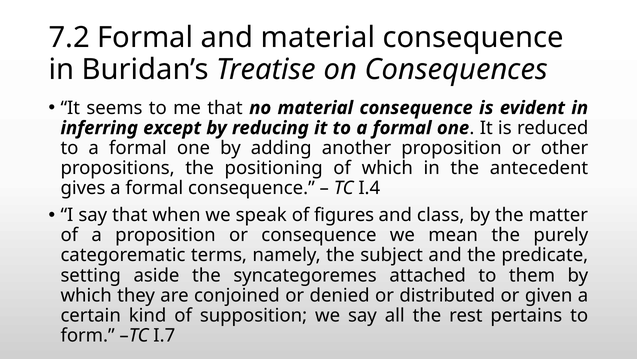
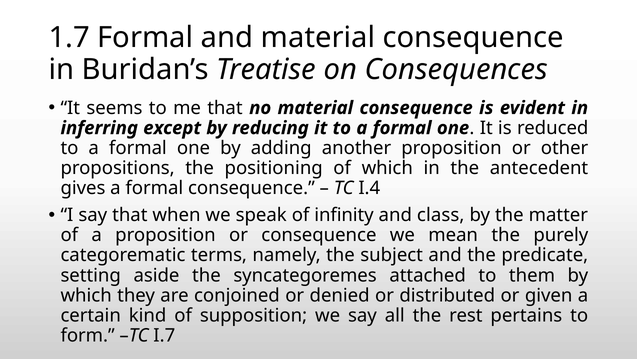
7.2: 7.2 -> 1.7 (69, 38)
figures: figures -> infinity (344, 215)
